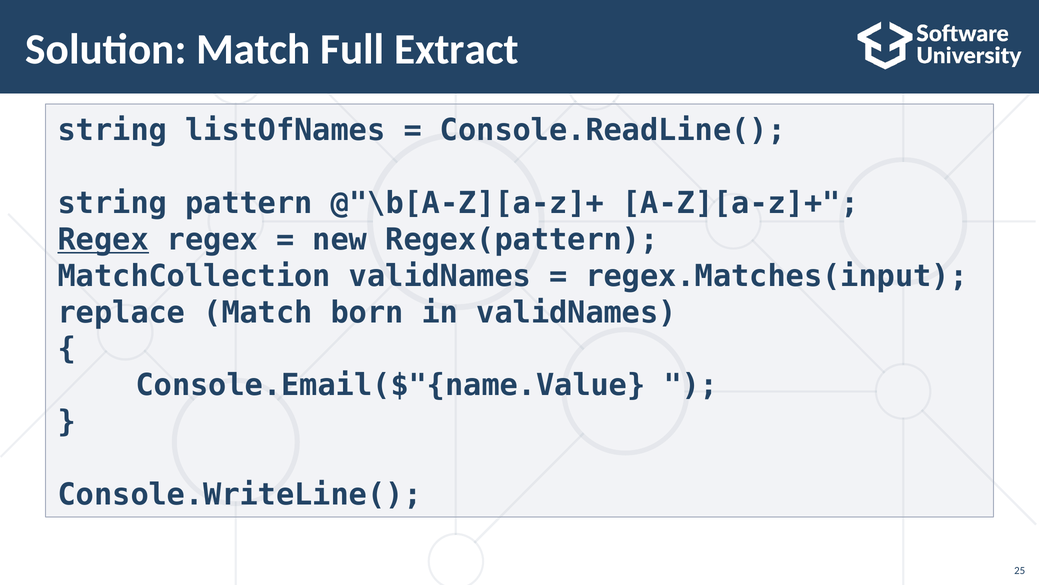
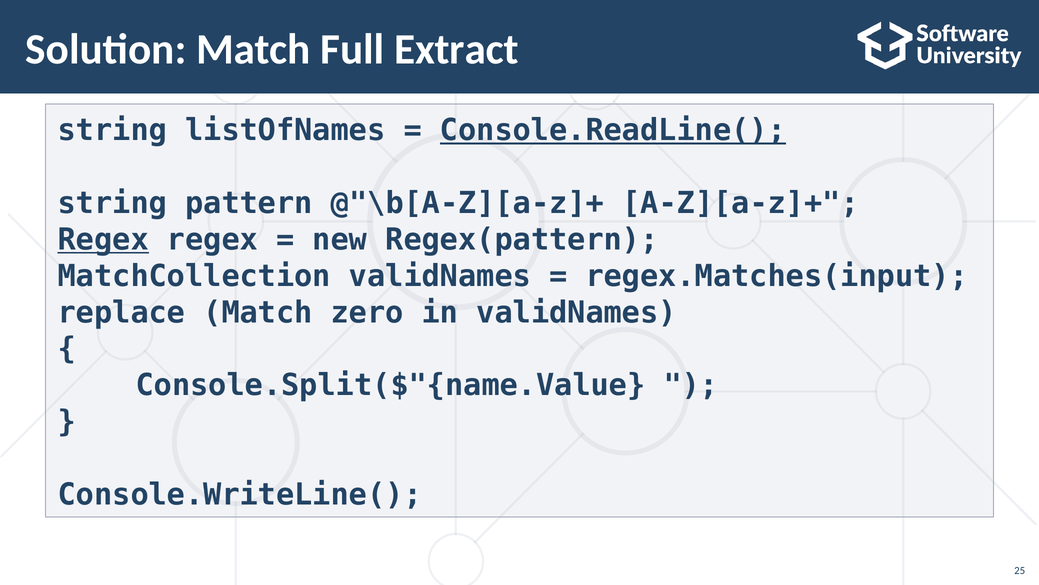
Console.ReadLine( underline: none -> present (613, 130)
born: born -> zero (367, 312)
Console.Email($"{name.Value: Console.Email($"{name.Value -> Console.Split($"{name.Value (391, 385)
